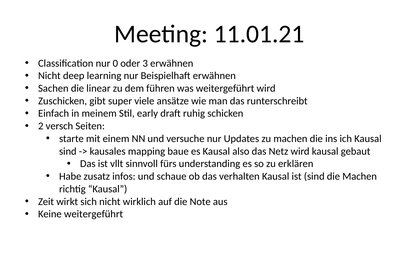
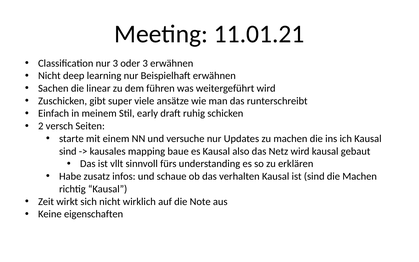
nur 0: 0 -> 3 (115, 63)
Keine weitergeführt: weitergeführt -> eigenschaften (94, 214)
